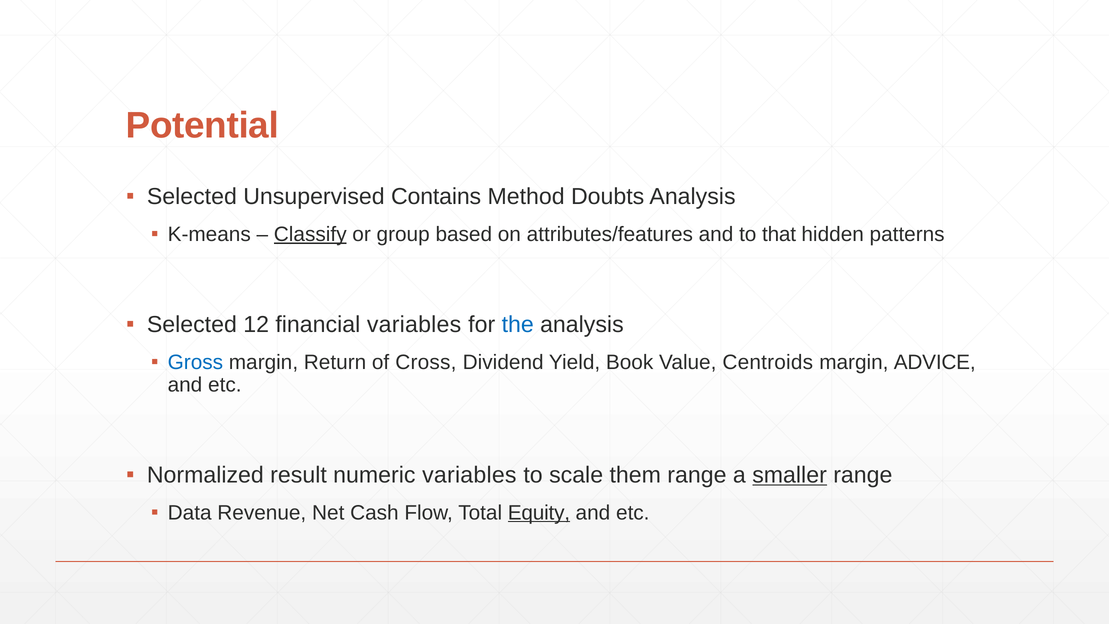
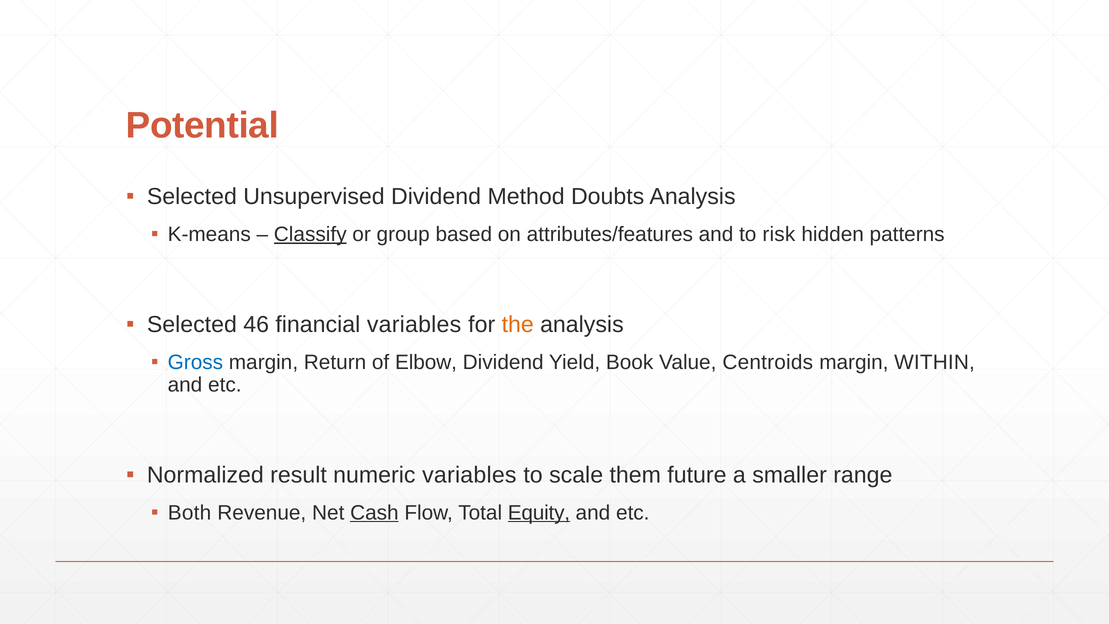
Unsupervised Contains: Contains -> Dividend (436, 197)
that: that -> risk (779, 234)
12: 12 -> 46 (256, 325)
the colour: blue -> orange (518, 325)
Cross: Cross -> Elbow (426, 362)
ADVICE: ADVICE -> WITHIN (935, 362)
them range: range -> future (697, 475)
smaller underline: present -> none (790, 475)
Data: Data -> Both (190, 513)
Cash underline: none -> present (374, 513)
